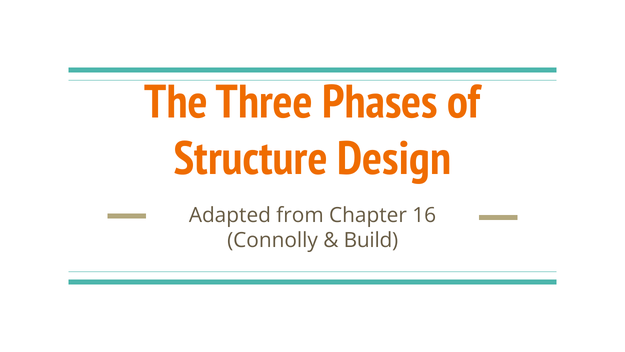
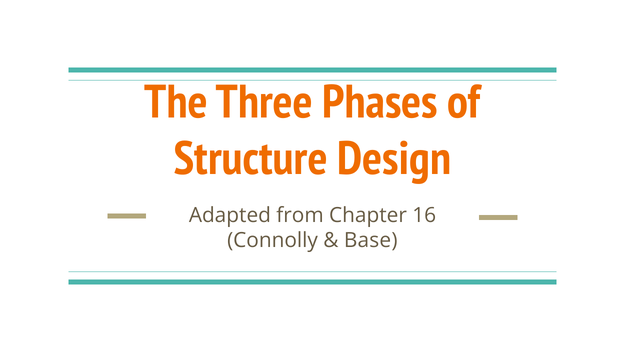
Build: Build -> Base (371, 240)
